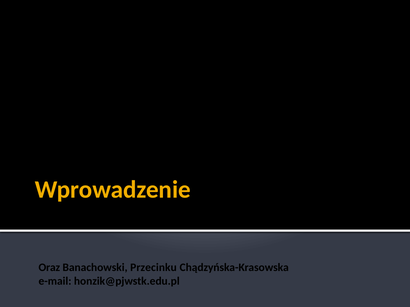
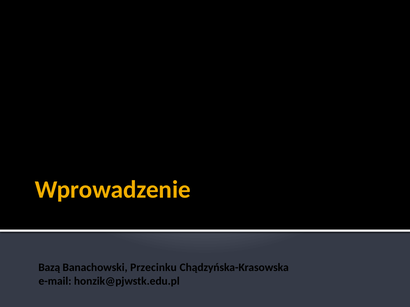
Oraz: Oraz -> Bazą (49, 268)
